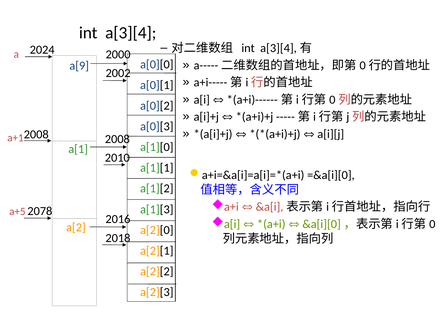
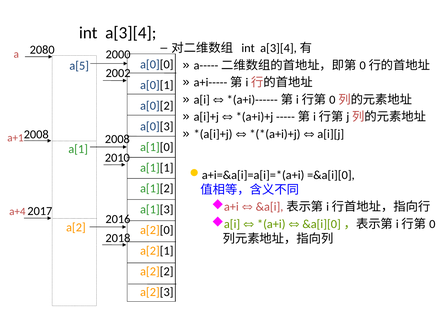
2024: 2024 -> 2080 (42, 50)
a[9: a[9 -> a[5 (79, 66)
2078: 2078 -> 2017 (40, 211)
a+5: a+5 -> a+4 (17, 212)
